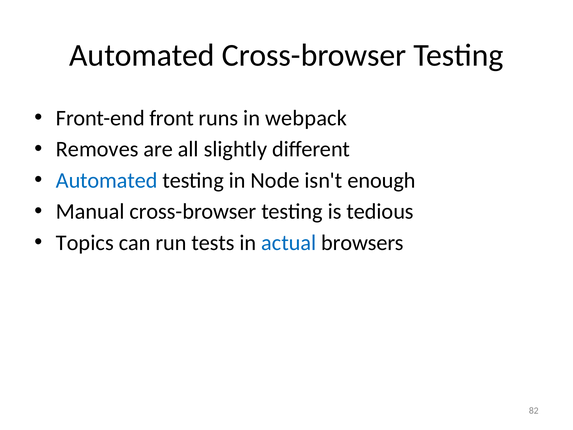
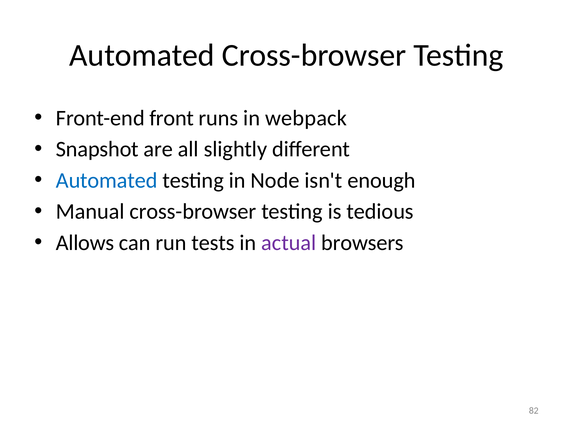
Removes: Removes -> Snapshot (97, 149)
Topics: Topics -> Allows (85, 243)
actual colour: blue -> purple (289, 243)
